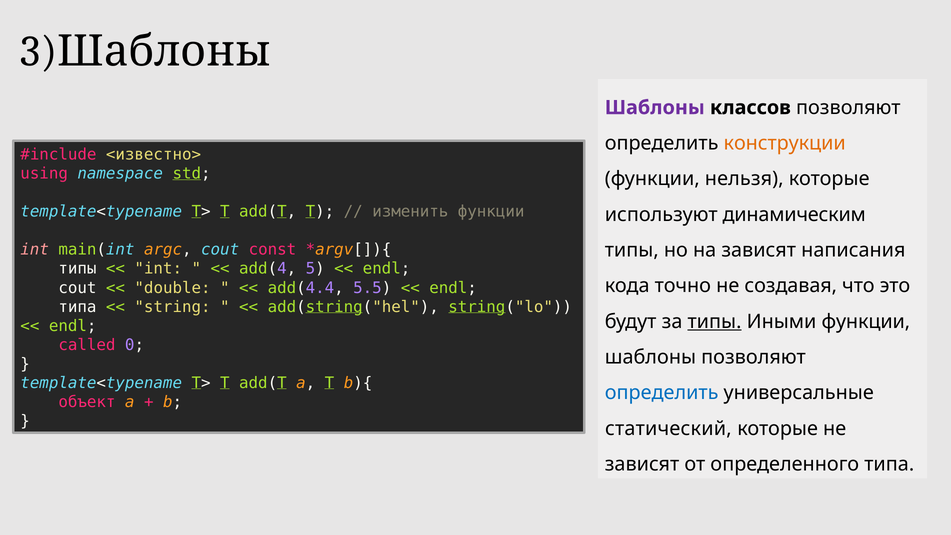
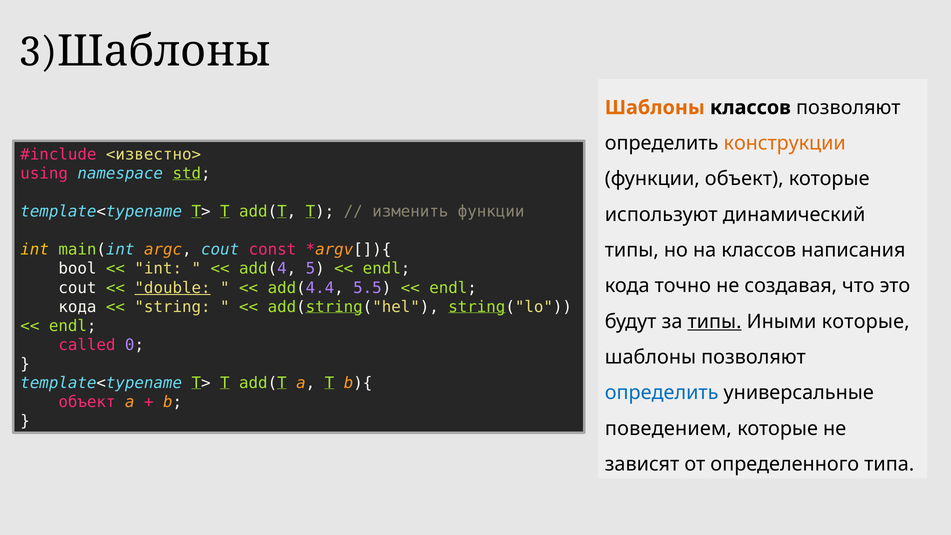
Шаблоны colour: purple -> orange (655, 108)
функции нельзя: нельзя -> объект (744, 179)
динамическим: динамическим -> динамический (794, 215)
int colour: pink -> yellow (35, 250)
на зависят: зависят -> классов (759, 250)
типы: типы -> bool (77, 269)
double underline: none -> present (173, 288)
типа: типа -> кода (77, 307)
Иными функции: функции -> которые (866, 322)
статический: статический -> поведением (668, 429)
